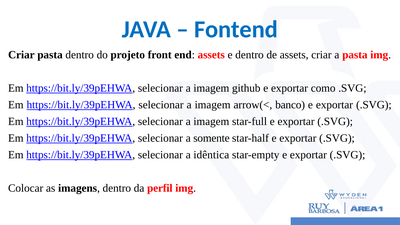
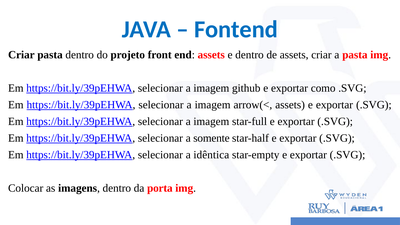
arrow(< banco: banco -> assets (290, 105)
perfil: perfil -> porta (160, 188)
